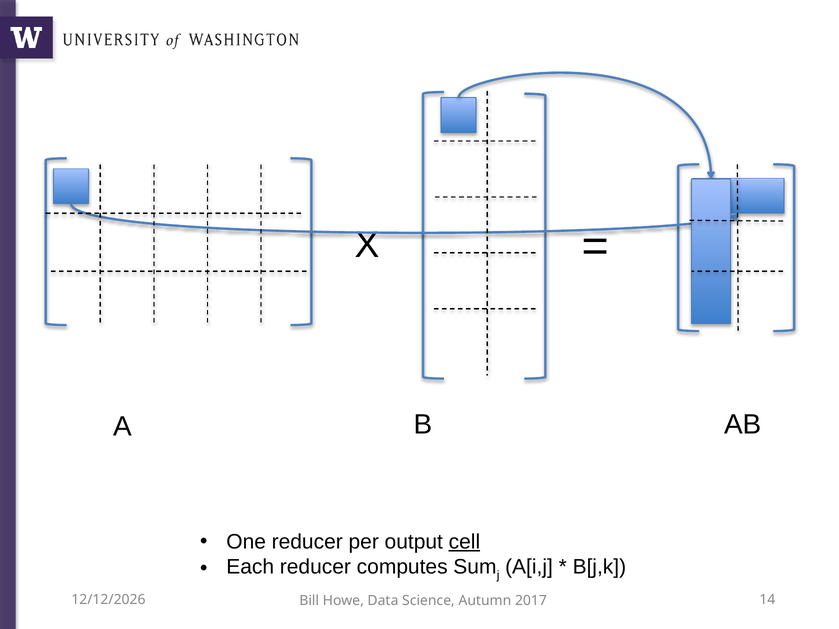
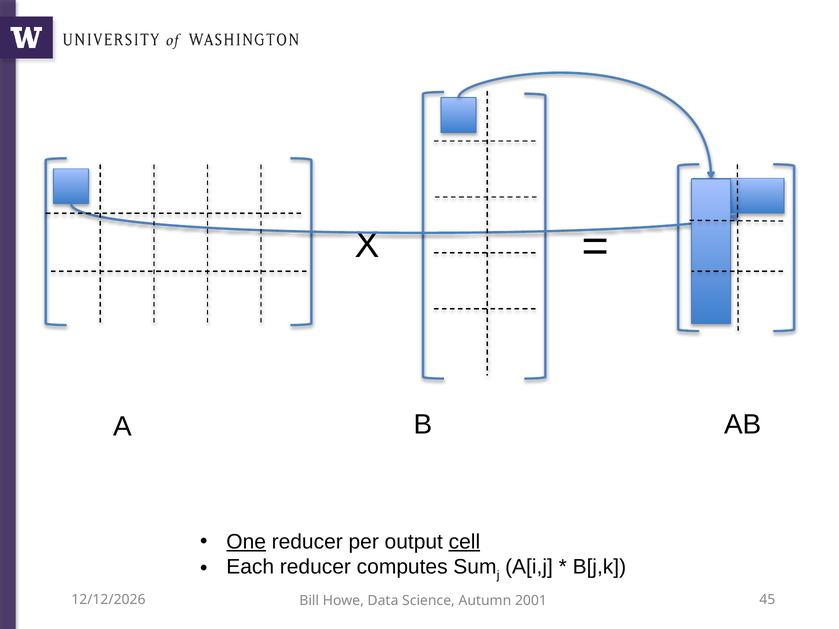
One underline: none -> present (246, 542)
14: 14 -> 45 (767, 600)
2017: 2017 -> 2001 (531, 601)
